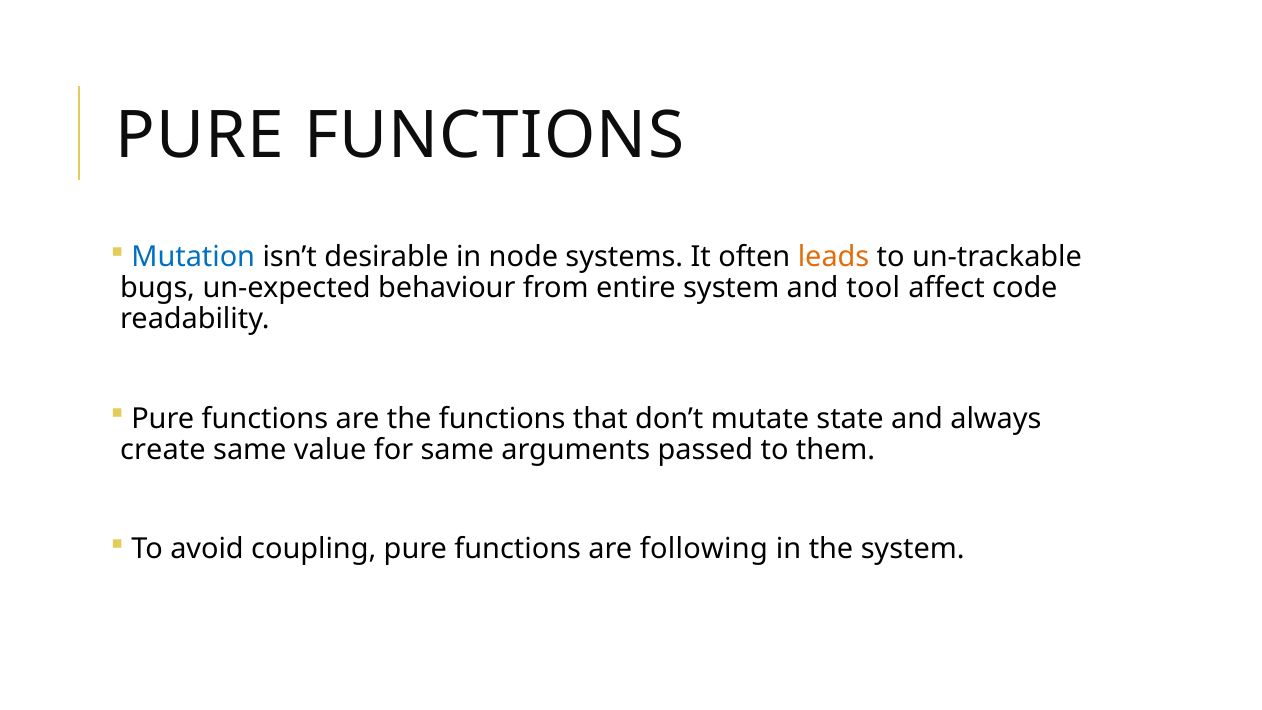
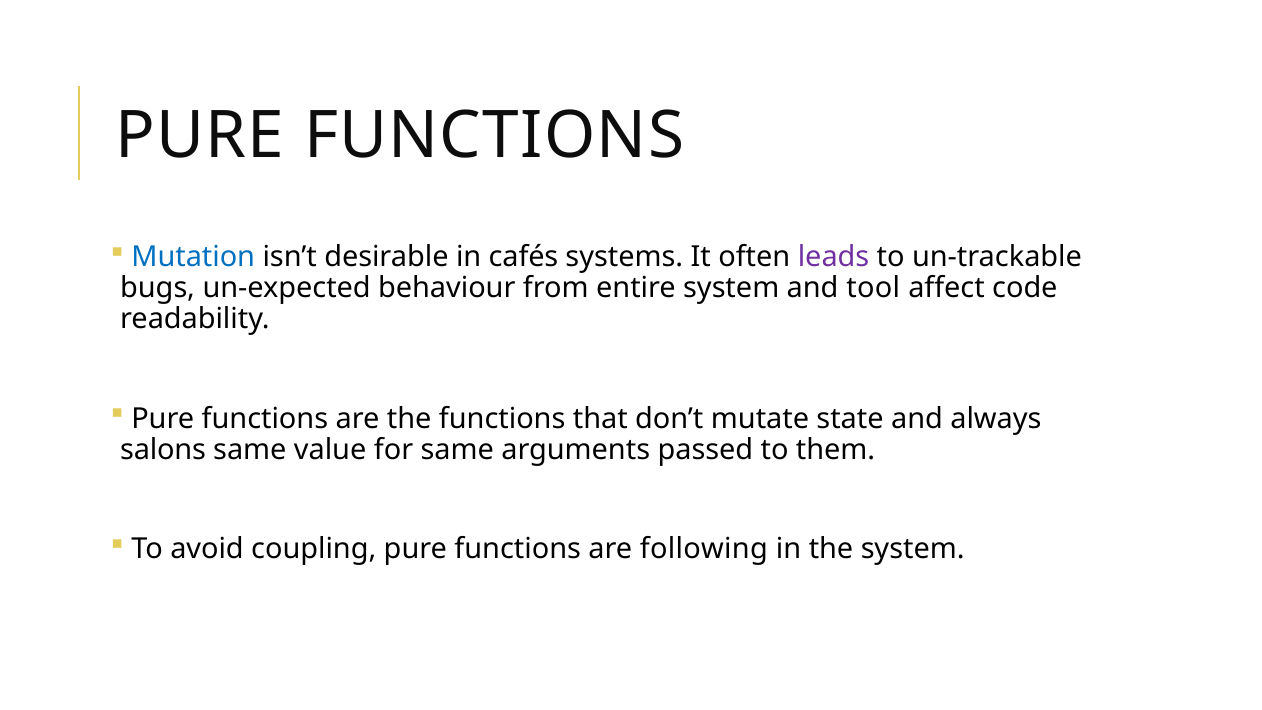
node: node -> cafés (524, 257)
leads colour: orange -> purple (834, 257)
create: create -> salons (163, 450)
